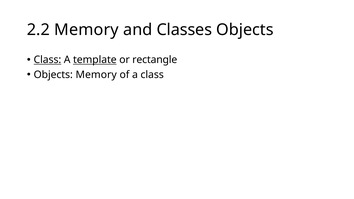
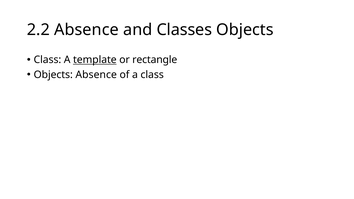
2.2 Memory: Memory -> Absence (86, 30)
Class underline: present -> none (47, 60)
Objects Memory: Memory -> Absence (96, 75)
